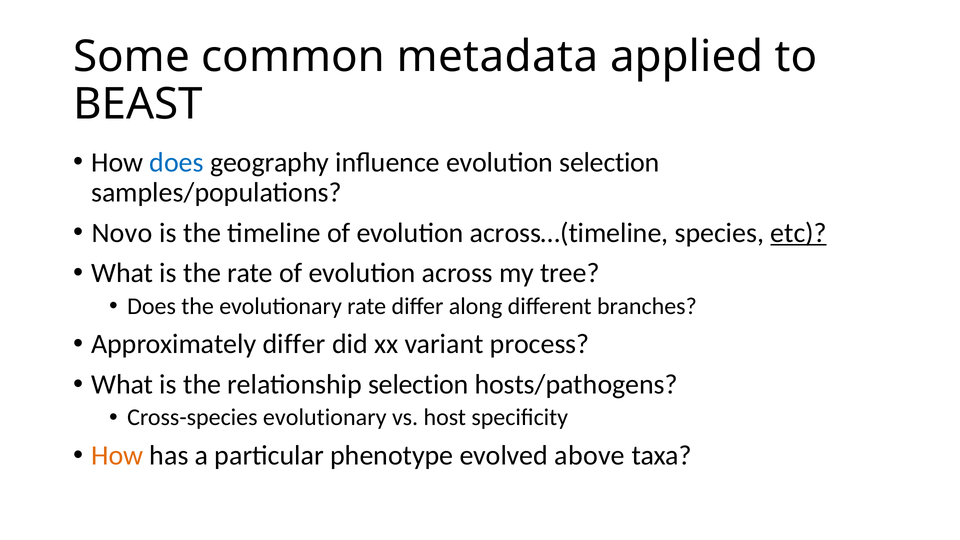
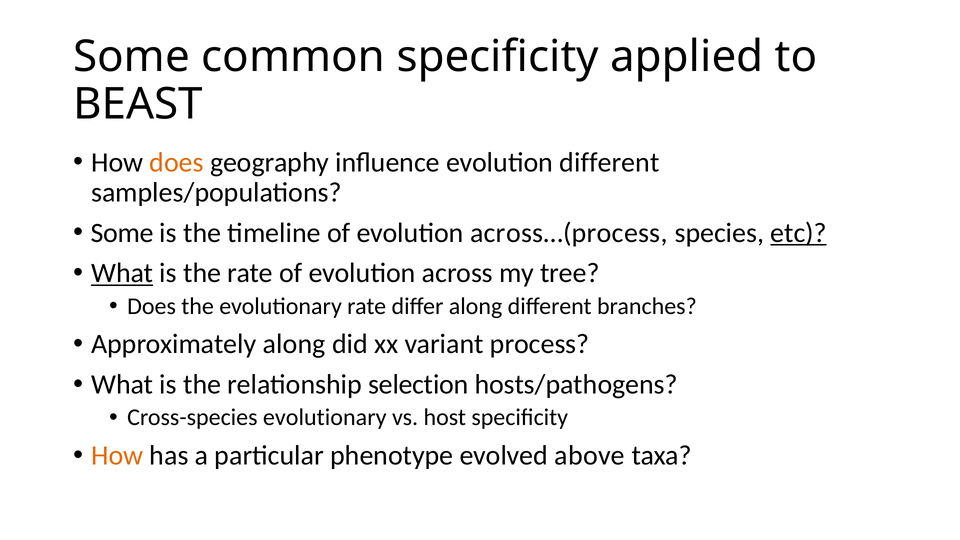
common metadata: metadata -> specificity (498, 57)
does colour: blue -> orange (177, 162)
evolution selection: selection -> different (609, 162)
Novo: Novo -> Some (122, 233)
across…(timeline: across…(timeline -> across…(process (569, 233)
What underline: none -> present (122, 273)
Approximately differ: differ -> along (294, 344)
